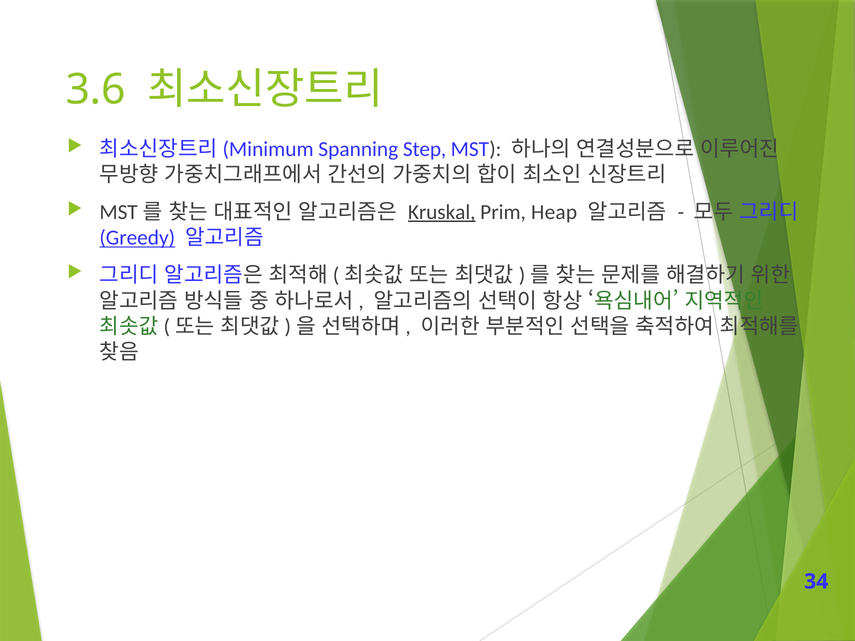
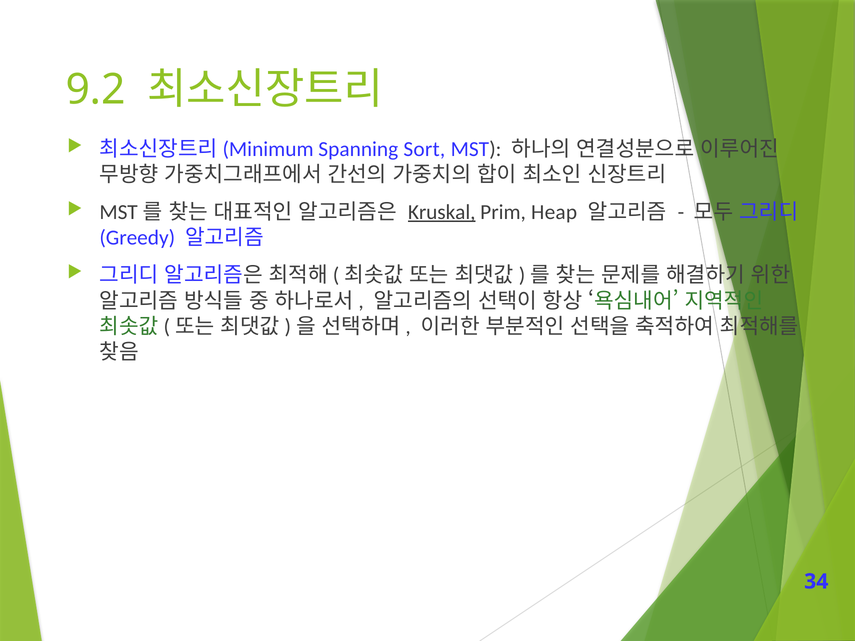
3.6: 3.6 -> 9.2 (96, 90)
Step: Step -> Sort (424, 149)
Greedy underline: present -> none (137, 238)
